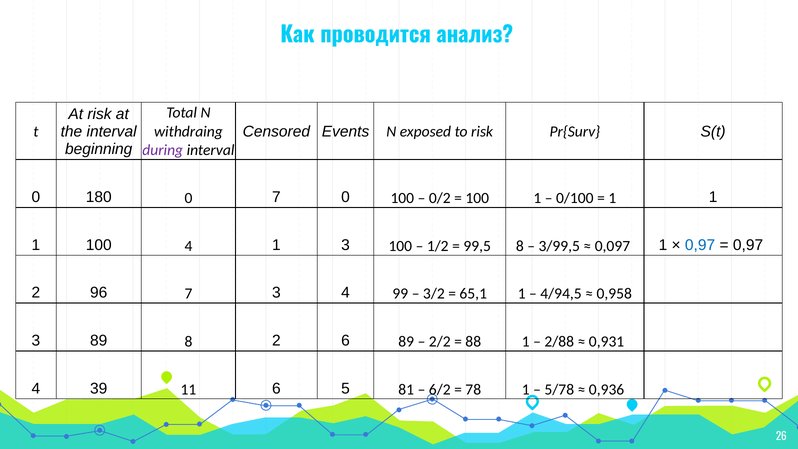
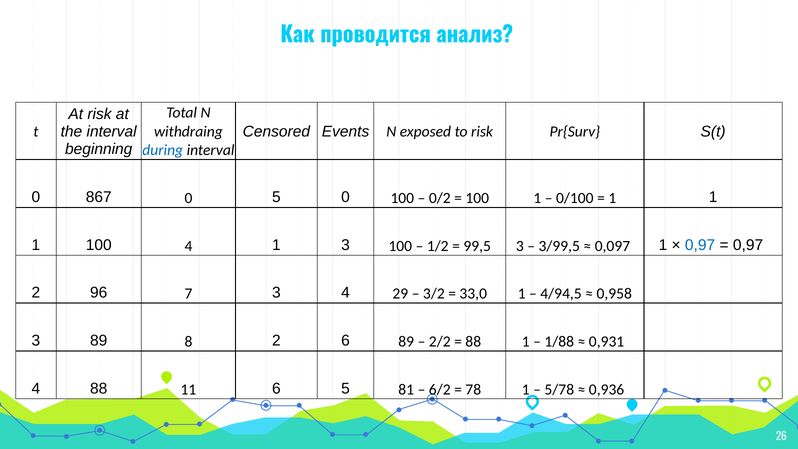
during colour: purple -> blue (163, 150)
180: 180 -> 867 (99, 197)
0 7: 7 -> 5 (276, 197)
99,5 8: 8 -> 3 (520, 246)
99: 99 -> 29 (400, 294)
65,1: 65,1 -> 33,0 (473, 294)
2/88: 2/88 -> 1/88 (559, 342)
4 39: 39 -> 88 (99, 388)
